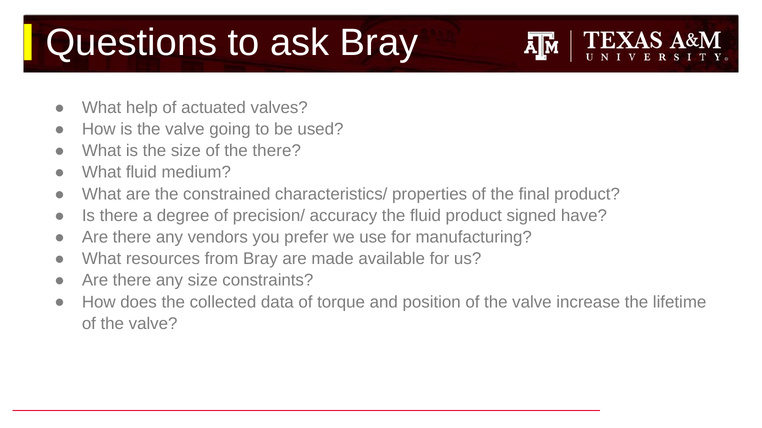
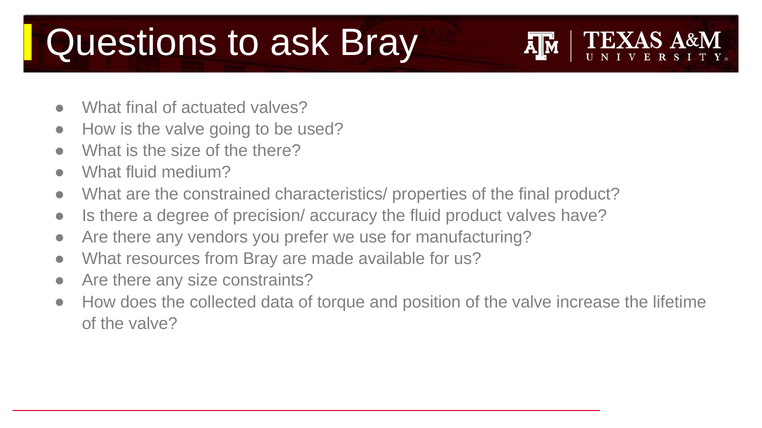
What help: help -> final (142, 108)
product signed: signed -> valves (531, 216)
